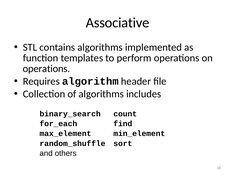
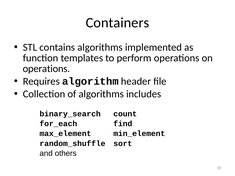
Associative: Associative -> Containers (117, 23)
